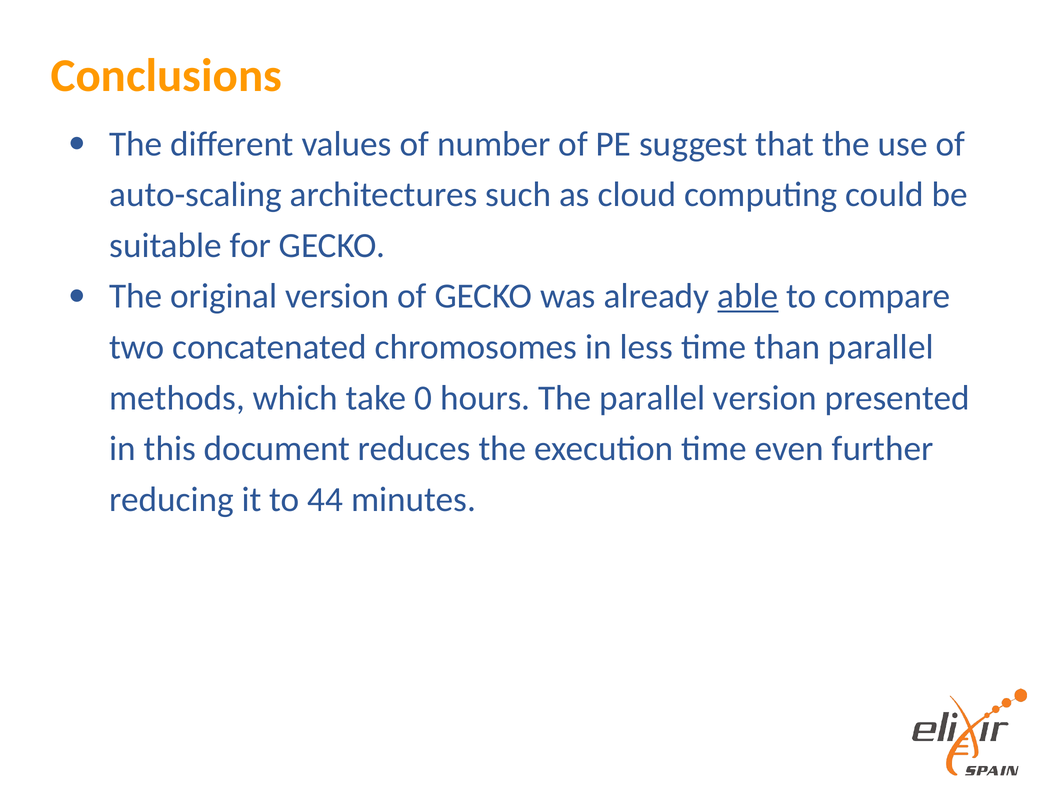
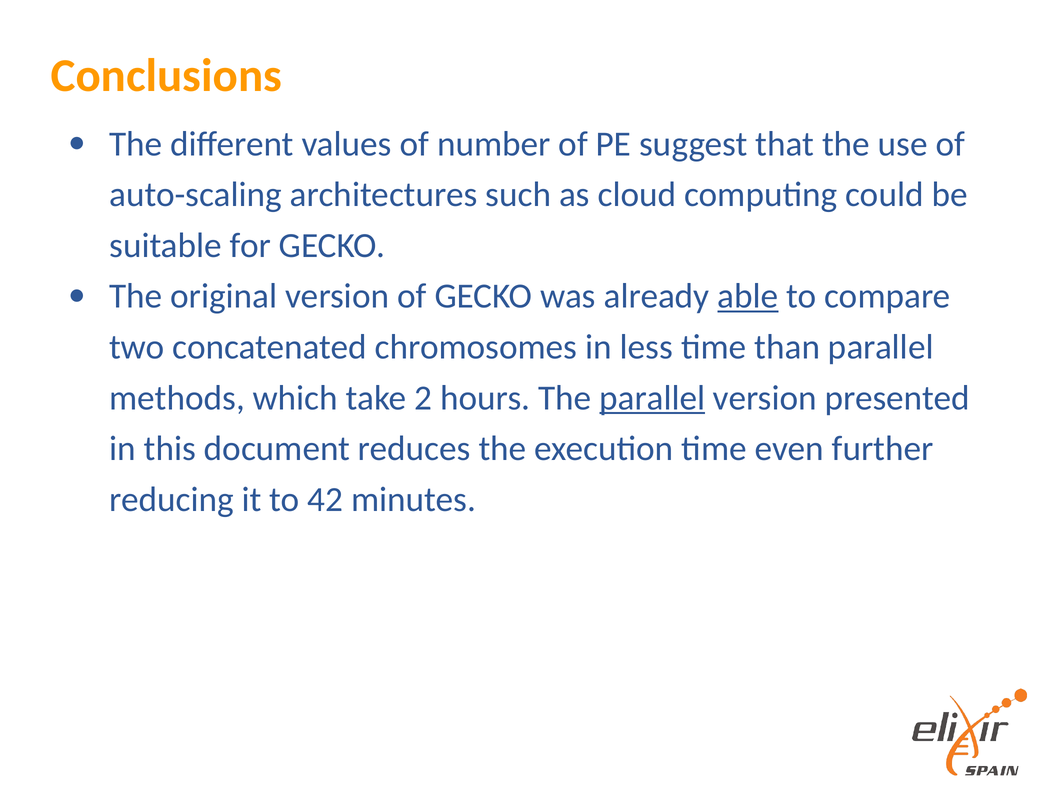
0: 0 -> 2 (423, 398)
parallel underline: none -> present (652, 398)
44: 44 -> 42 (325, 499)
